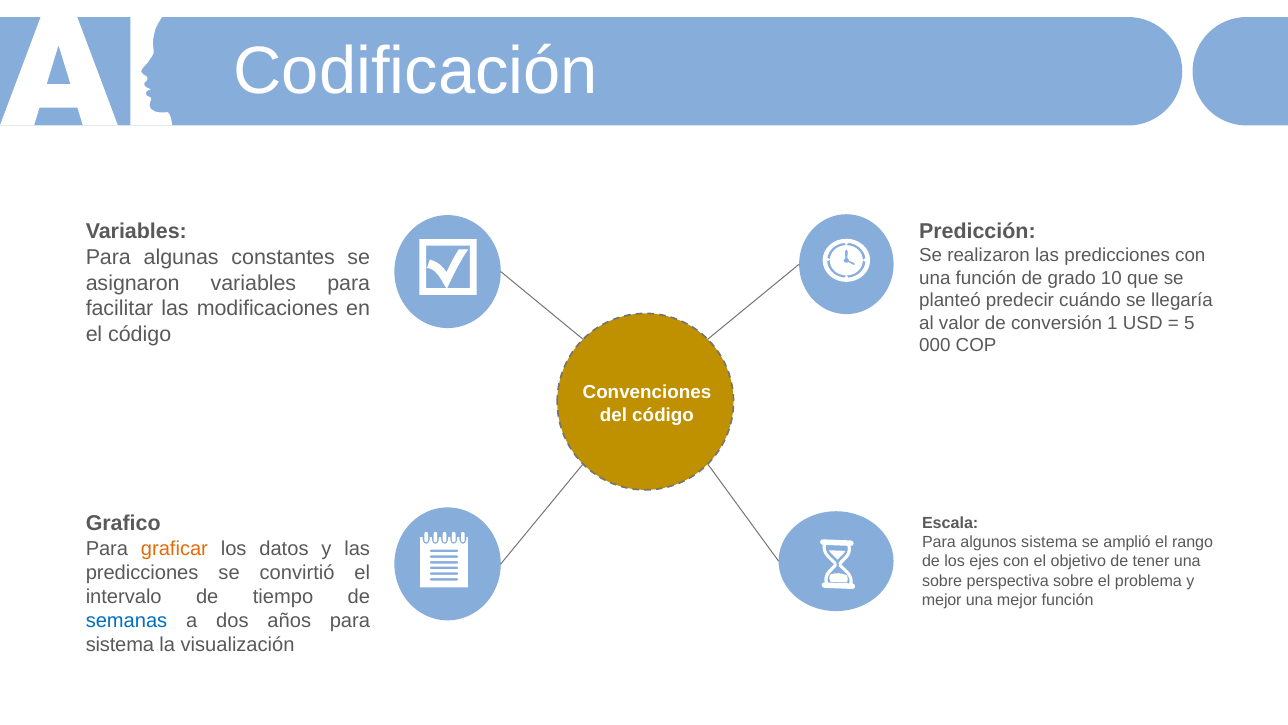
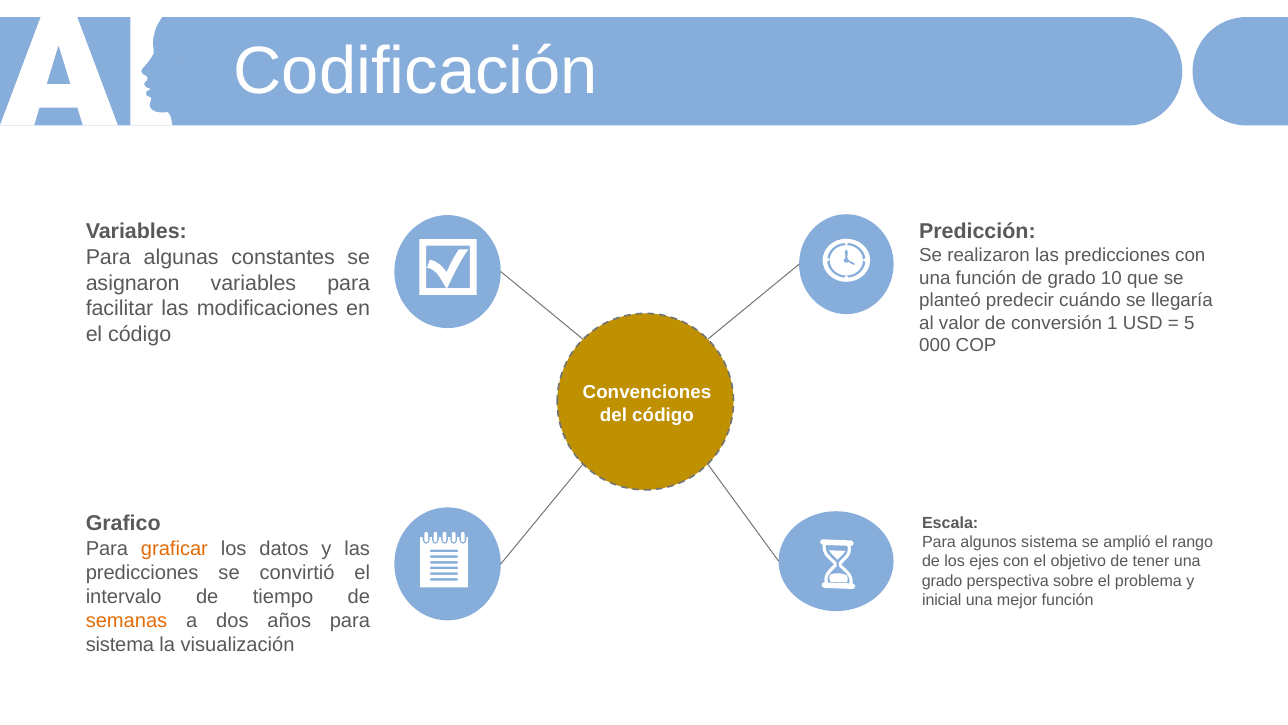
sobre: sobre -> grado (942, 581)
mejor: mejor -> inicial (942, 600)
semanas colour: blue -> orange (127, 620)
